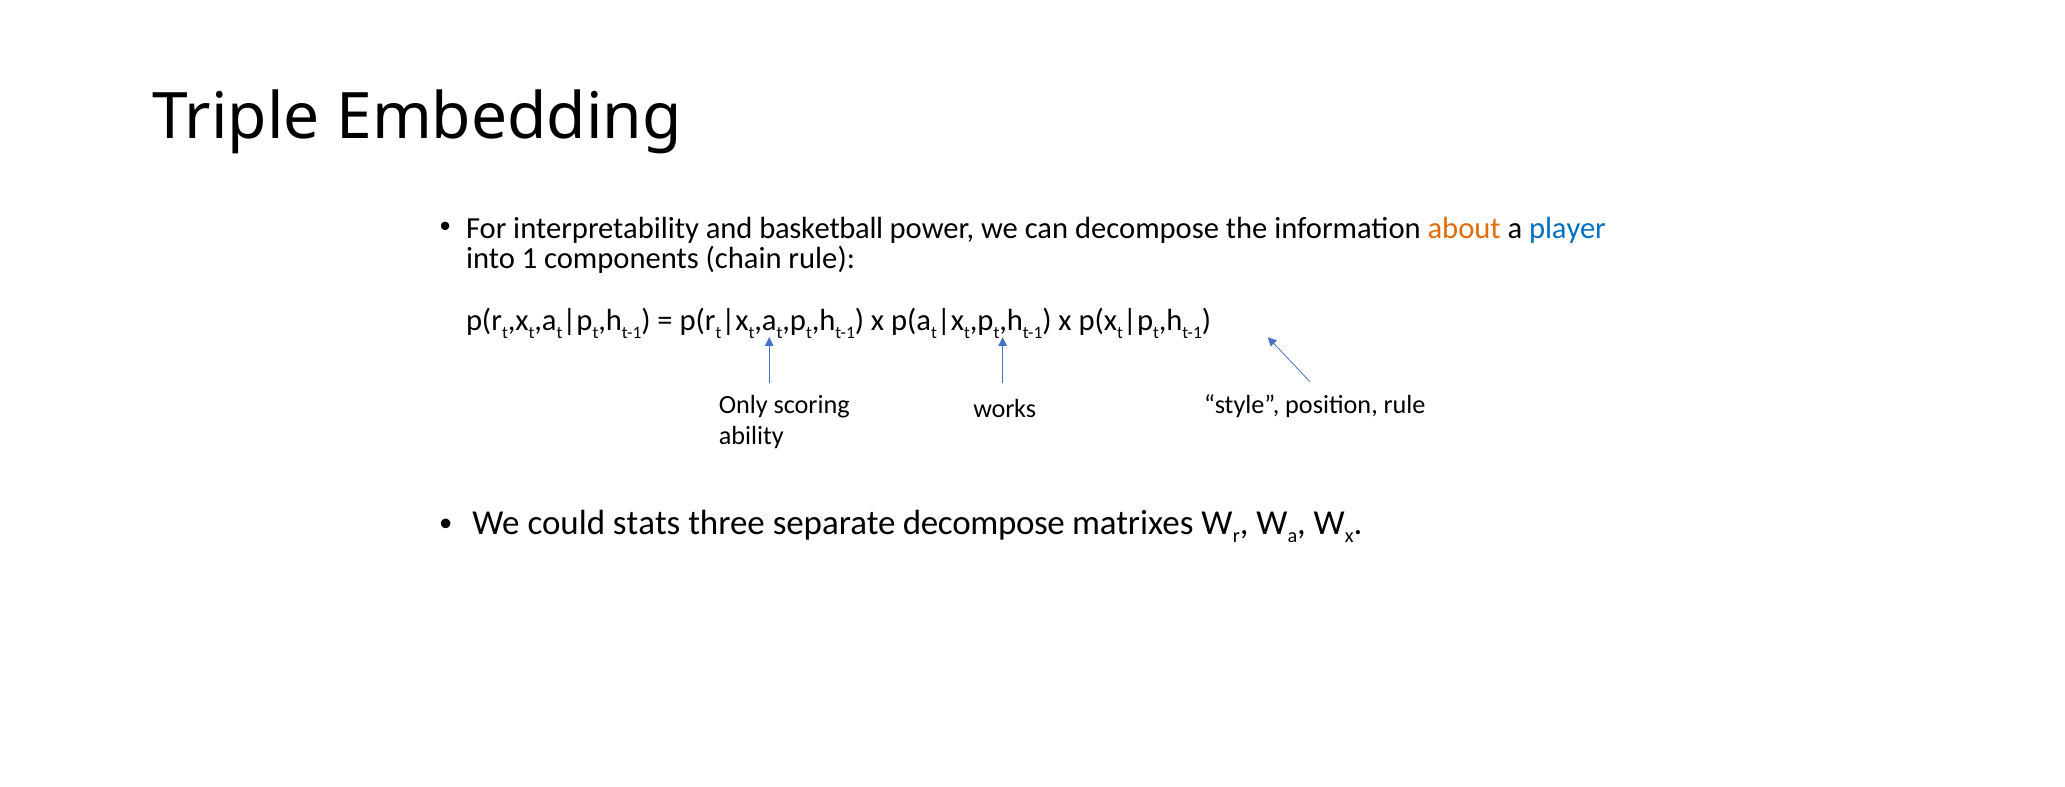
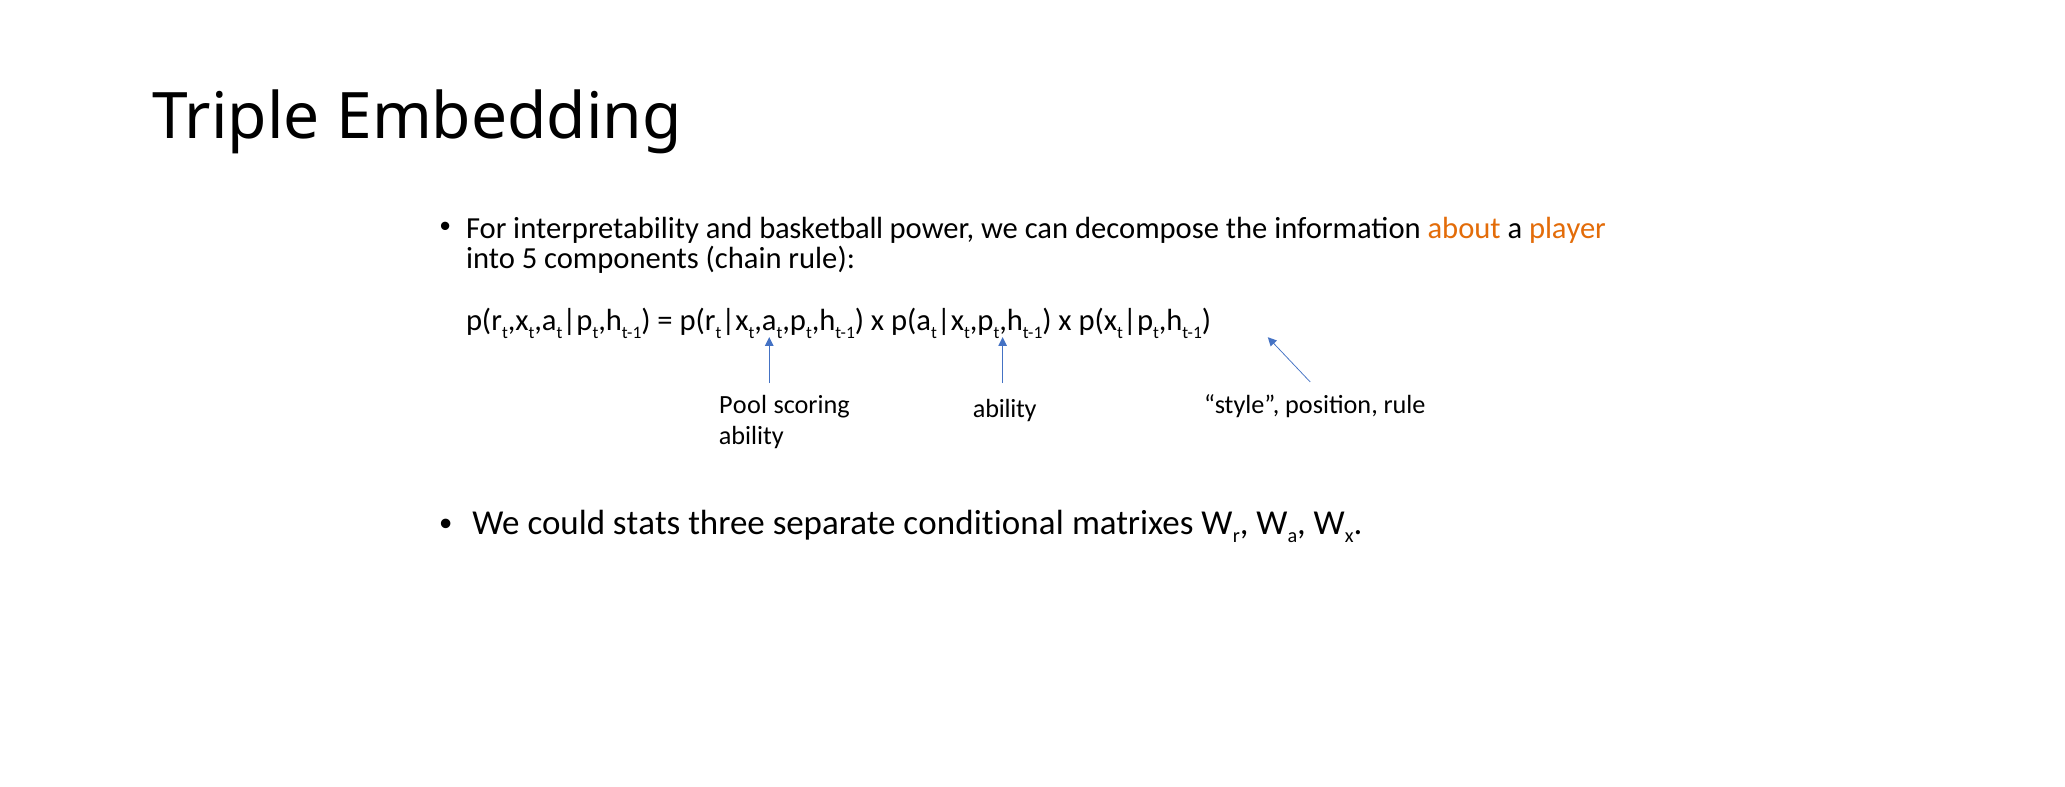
player colour: blue -> orange (1568, 228)
1: 1 -> 5 (530, 258)
Only: Only -> Pool (743, 405)
works: works -> ability (1005, 409)
separate decompose: decompose -> conditional (984, 522)
